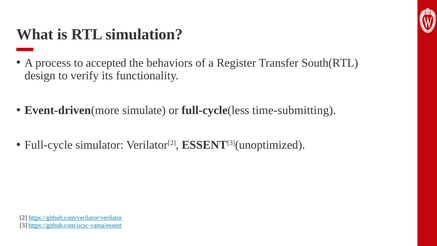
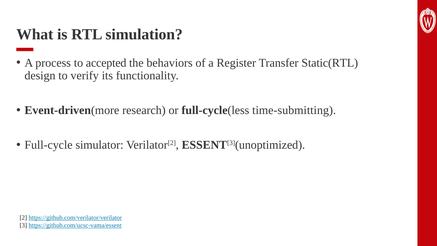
South(RTL: South(RTL -> Static(RTL (330, 63)
simulate: simulate -> research (144, 110)
